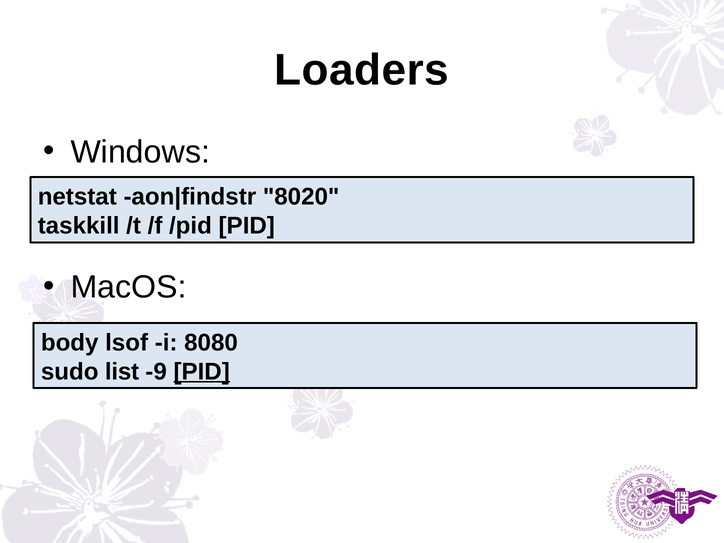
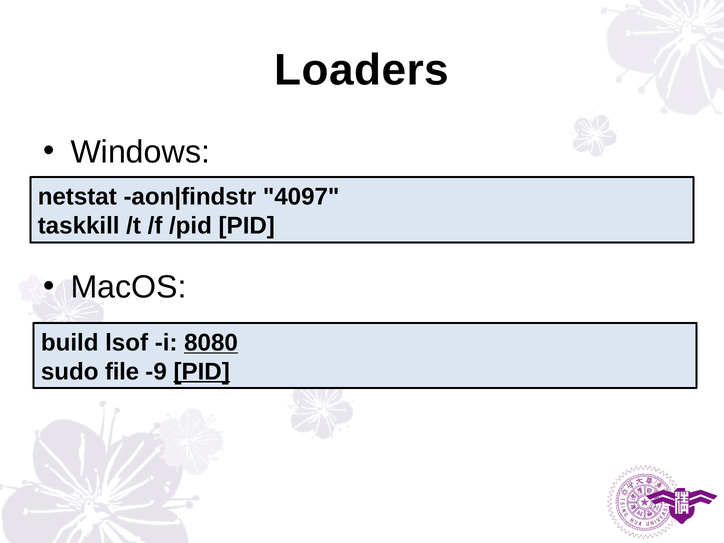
8020: 8020 -> 4097 (301, 197)
body: body -> build (70, 343)
8080 underline: none -> present (211, 343)
list: list -> file (122, 372)
